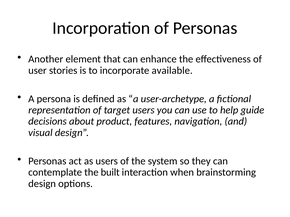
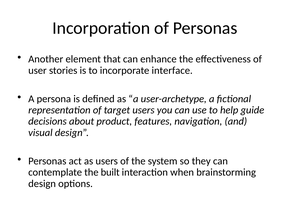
available: available -> interface (172, 71)
